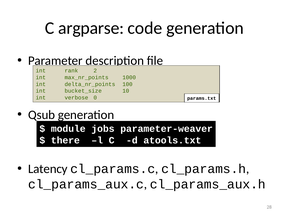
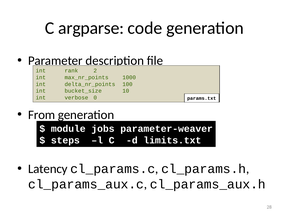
Qsub: Qsub -> From (42, 115)
there: there -> steps (65, 140)
atools.txt: atools.txt -> limits.txt (172, 140)
